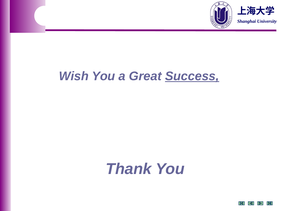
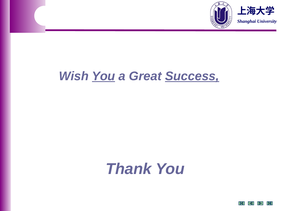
You underline: none -> present (104, 76)
